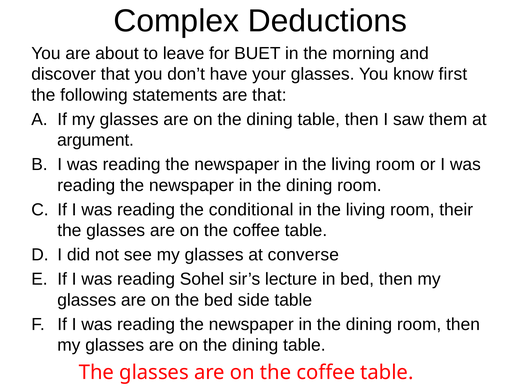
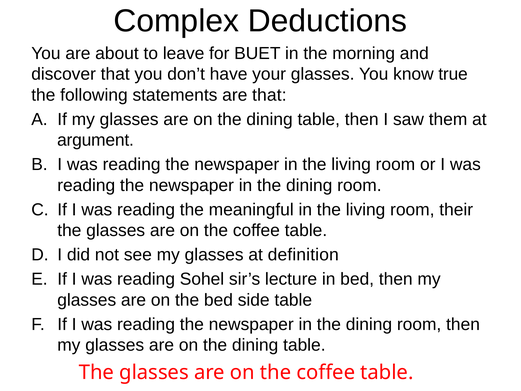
first: first -> true (453, 74)
conditional: conditional -> meaningful (251, 210)
converse: converse -> definition (303, 255)
